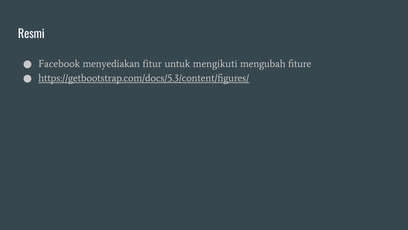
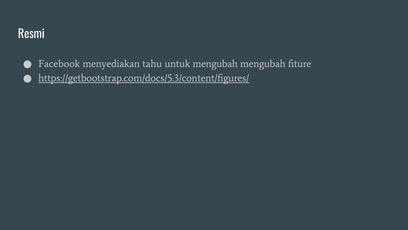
fitur: fitur -> tahu (152, 64)
untuk mengikuti: mengikuti -> mengubah (215, 64)
